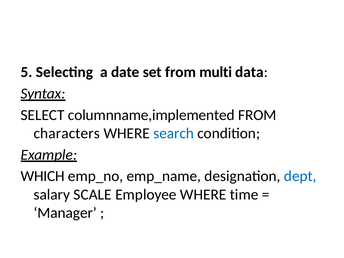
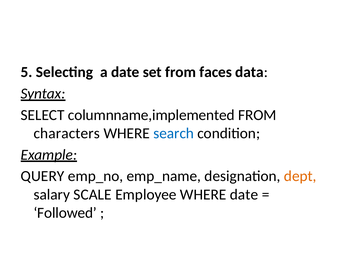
multi: multi -> faces (216, 72)
WHICH: WHICH -> QUERY (43, 176)
dept colour: blue -> orange (300, 176)
WHERE time: time -> date (244, 195)
Manager: Manager -> Followed (65, 213)
